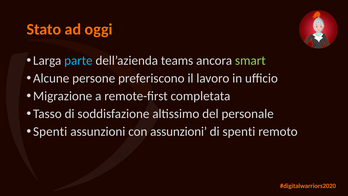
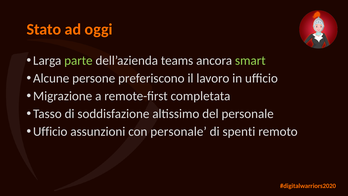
parte colour: light blue -> light green (78, 60)
Spenti: Spenti -> Ufficio (50, 131)
con assunzioni: assunzioni -> personale (179, 131)
